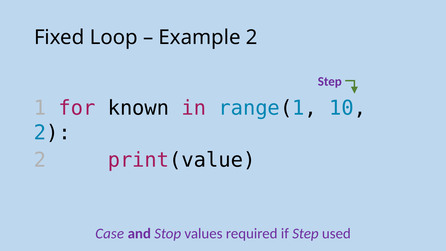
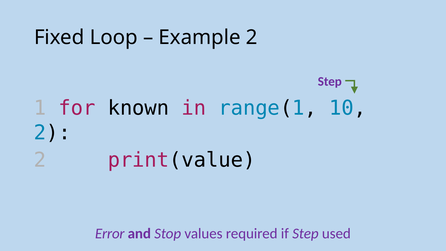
Case: Case -> Error (110, 234)
